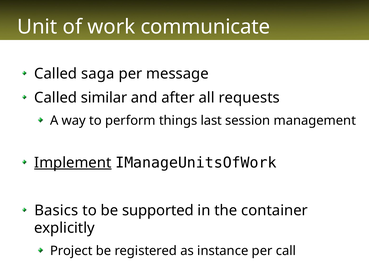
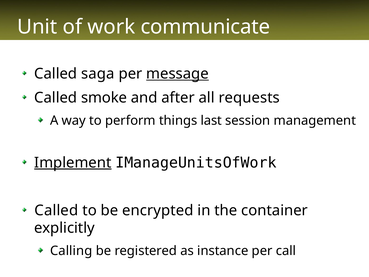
message underline: none -> present (177, 74)
similar: similar -> smoke (104, 98)
Basics: Basics -> Called (56, 210)
supported: supported -> encrypted (158, 210)
Project: Project -> Calling (71, 250)
